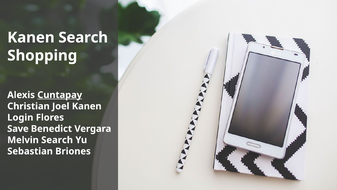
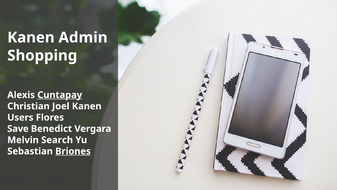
Kanen Search: Search -> Admin (83, 37)
Login: Login -> Users (20, 117)
Briones underline: none -> present (73, 151)
